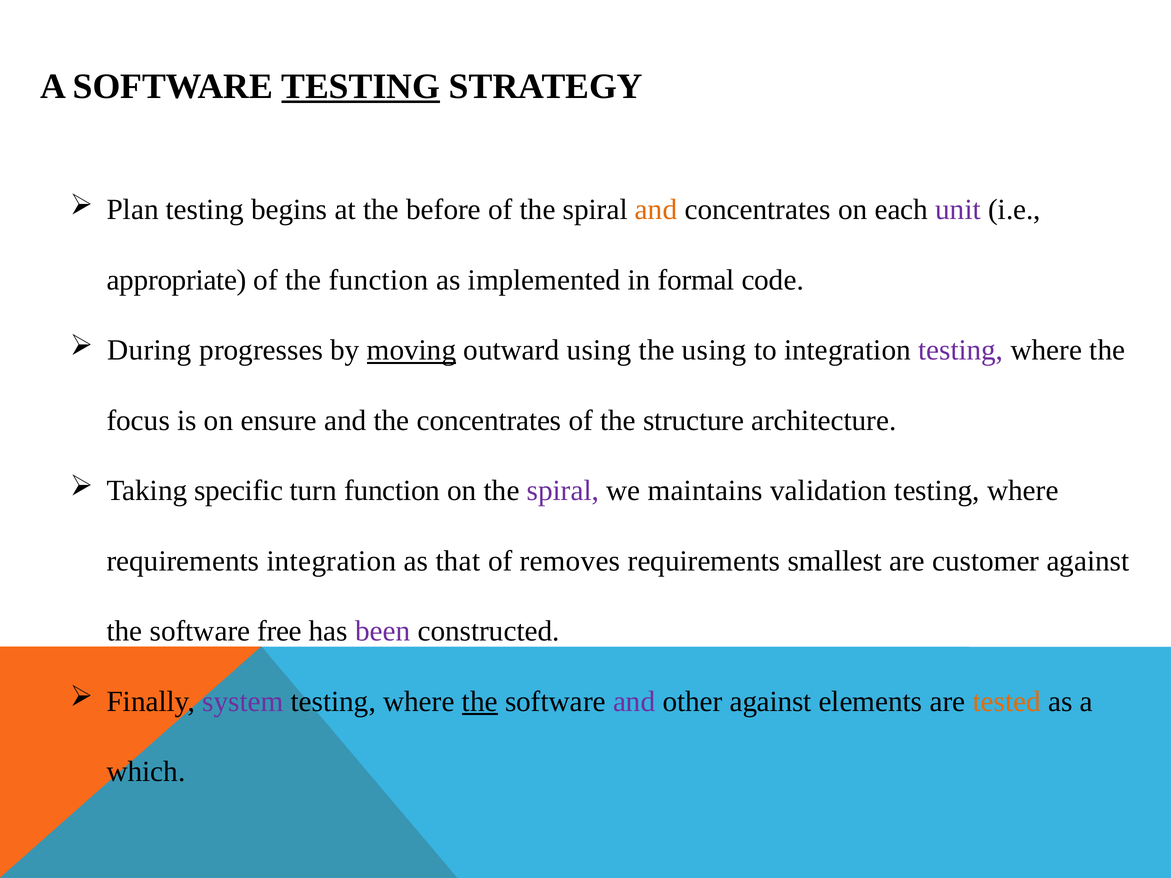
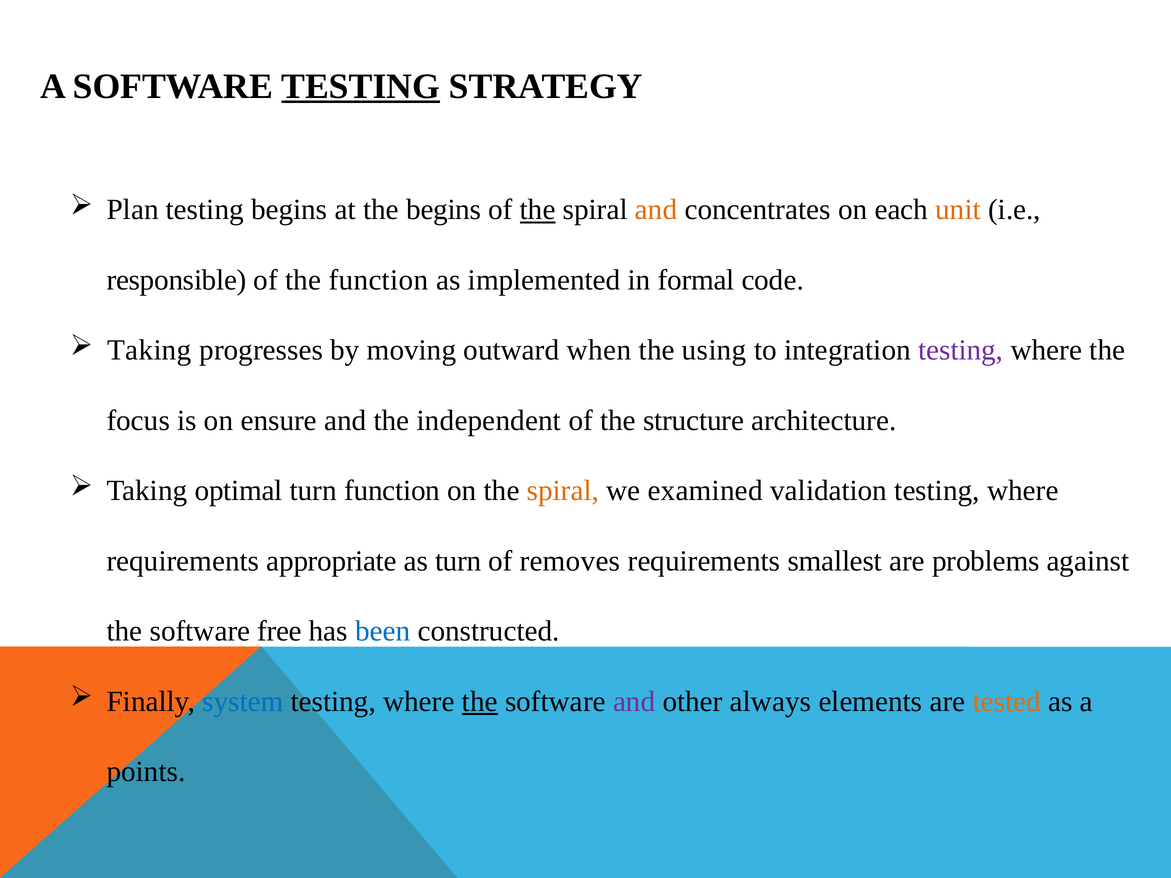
the before: before -> begins (444, 210)
the underline: none -> present (538, 210)
unit colour: purple -> orange (958, 210)
appropriate: appropriate -> responsible (177, 280)
During: During -> Taking (149, 350)
moving underline: present -> none (412, 350)
outward using: using -> when (599, 350)
the concentrates: concentrates -> independent (489, 421)
specific: specific -> optimal (239, 491)
spiral colour: purple -> orange (563, 491)
maintains: maintains -> examined (705, 491)
requirements integration: integration -> appropriate (332, 561)
as that: that -> turn (458, 561)
customer: customer -> problems (986, 561)
been colour: purple -> blue (383, 631)
system colour: purple -> blue (243, 702)
other against: against -> always (770, 702)
which: which -> points (146, 772)
